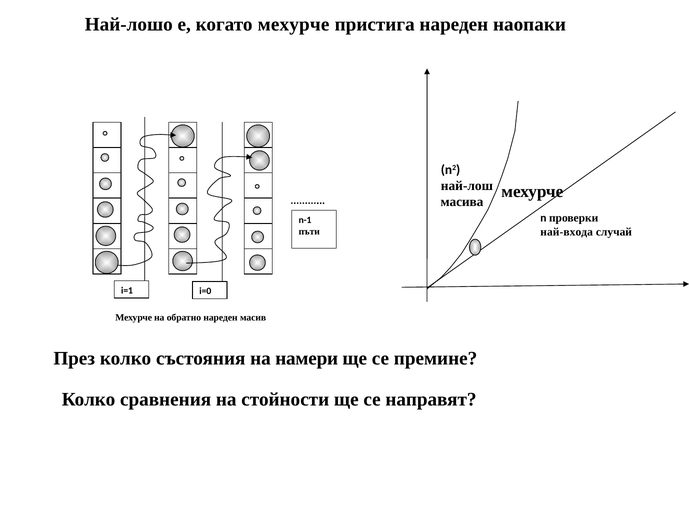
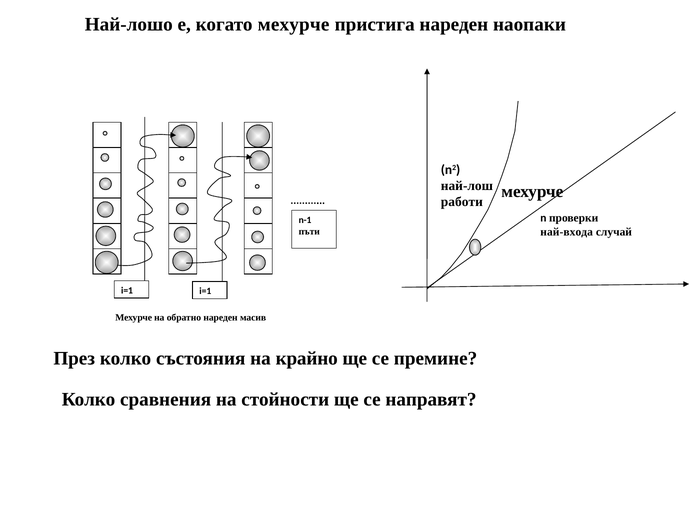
масива: масива -> работи (462, 202)
i=1 i=0: i=0 -> i=1 (205, 291)
намери: намери -> крайно (307, 358)
